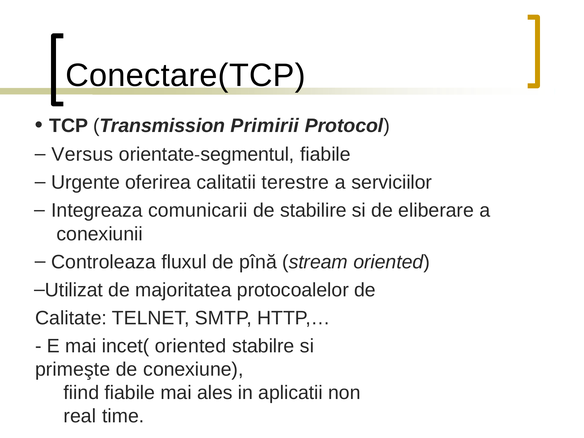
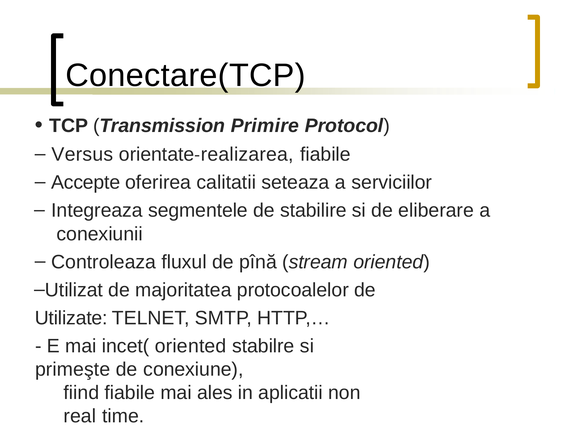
Primirii: Primirii -> Primire (265, 126)
segmentul: segmentul -> realizarea (247, 154)
Urgente: Urgente -> Accepte (86, 183)
terestre: terestre -> seteaza (295, 183)
comunicarii: comunicarii -> segmentele (198, 211)
Calitate: Calitate -> Utilizate (71, 318)
